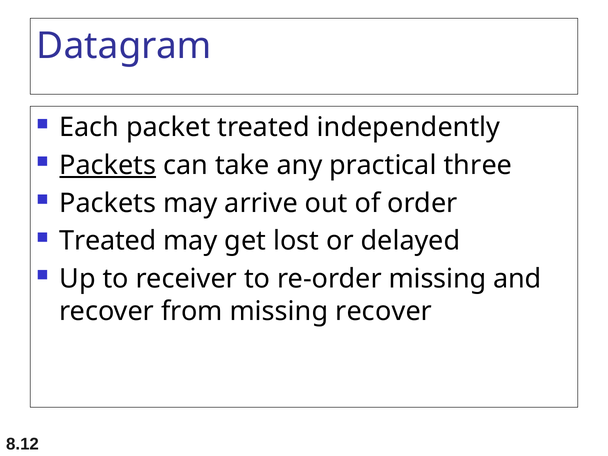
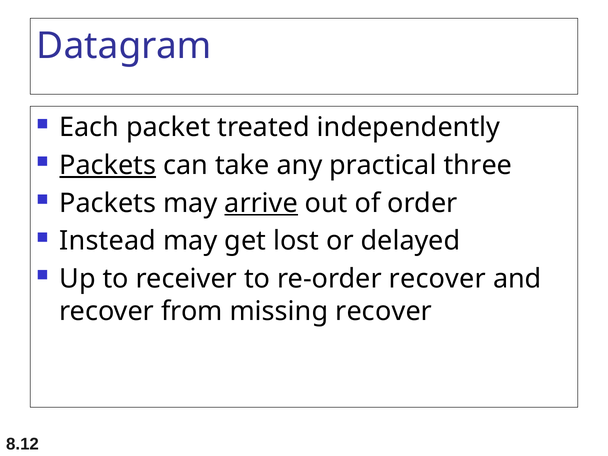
arrive underline: none -> present (261, 203)
Treated: Treated -> Instead (108, 241)
re-order missing: missing -> recover (437, 279)
